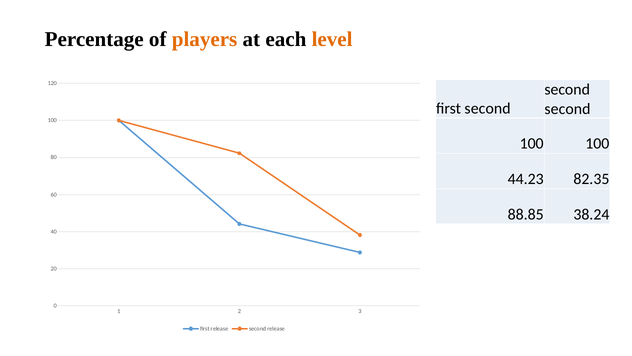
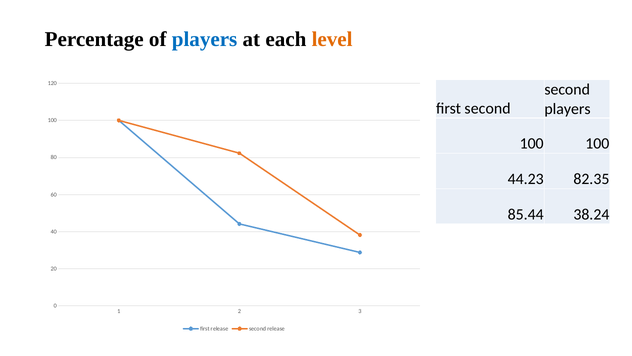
players colour: orange -> blue (205, 39)
second: second -> players (568, 109)
88.85: 88.85 -> 85.44 (526, 214)
